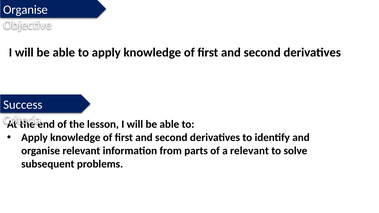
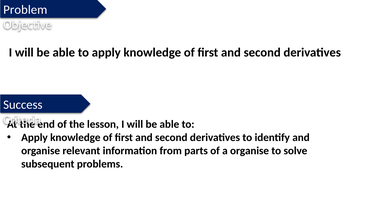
Organise: Organise -> Problem (25, 10)
a relevant: relevant -> organise (250, 151)
